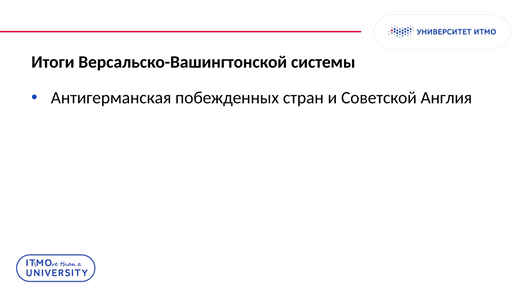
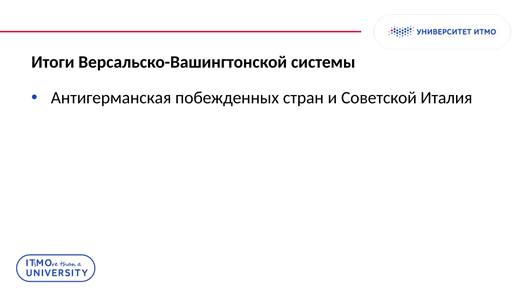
Англия: Англия -> Италия (446, 98)
